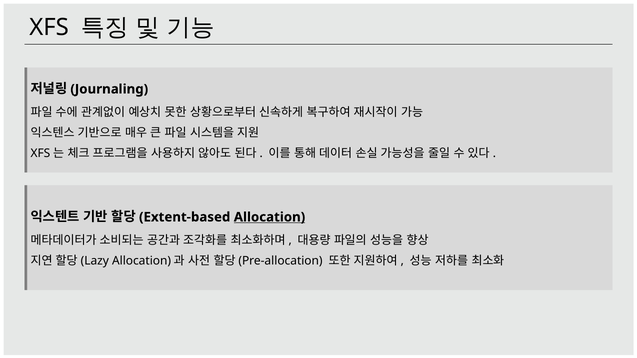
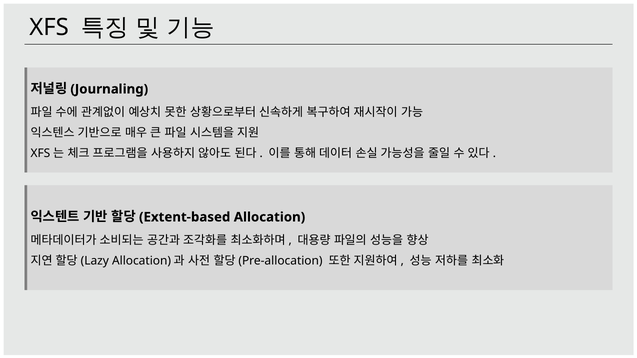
Allocation underline: present -> none (270, 217)
